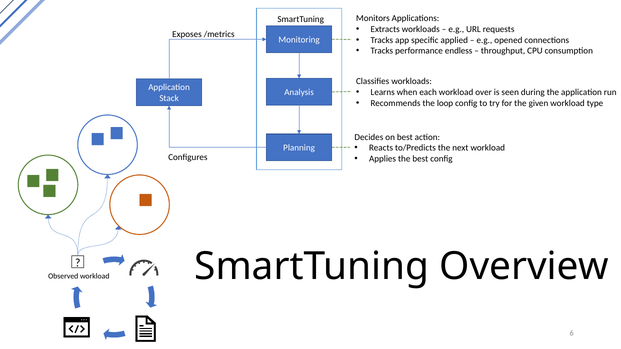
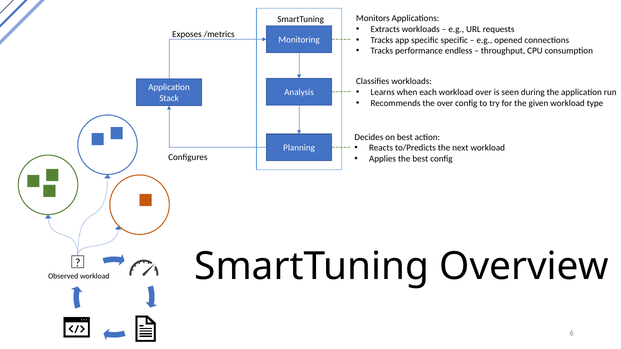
specific applied: applied -> specific (454, 40)
the loop: loop -> over (445, 103)
